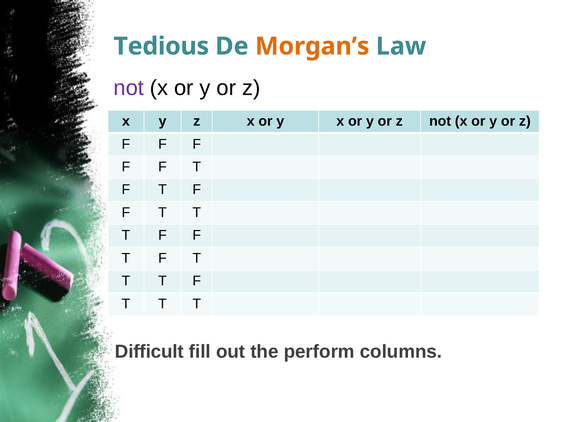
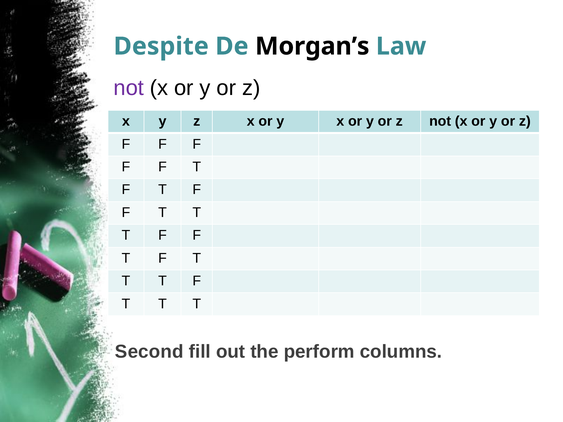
Tedious: Tedious -> Despite (161, 46)
Morgan’s colour: orange -> black (312, 46)
Difficult: Difficult -> Second (149, 352)
